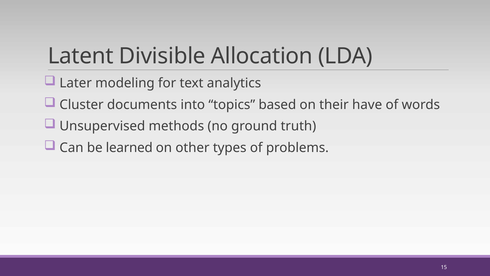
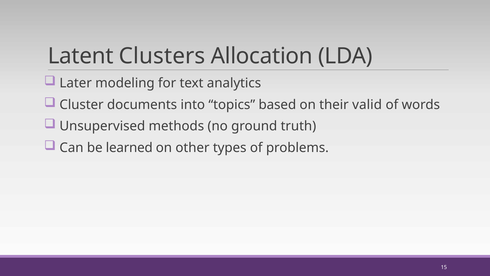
Divisible: Divisible -> Clusters (162, 56)
have: have -> valid (367, 105)
